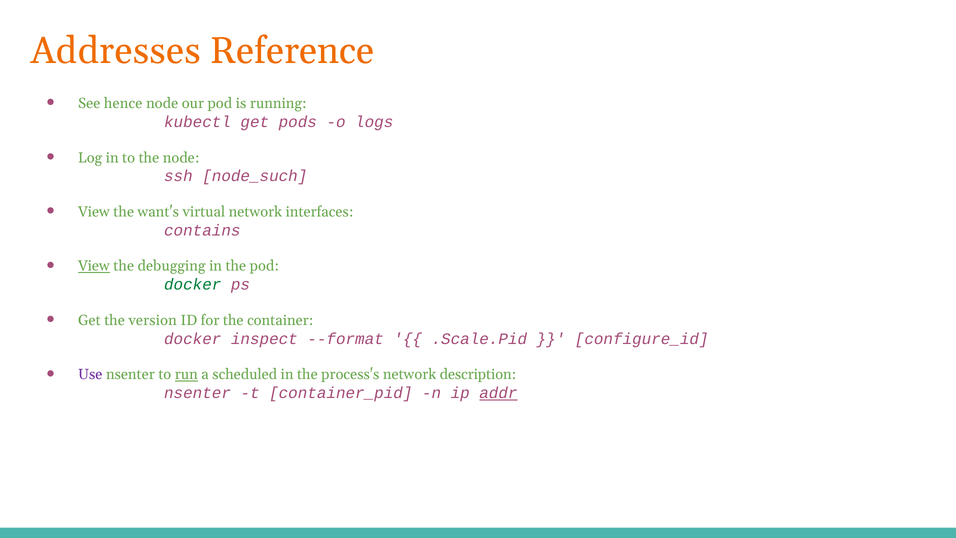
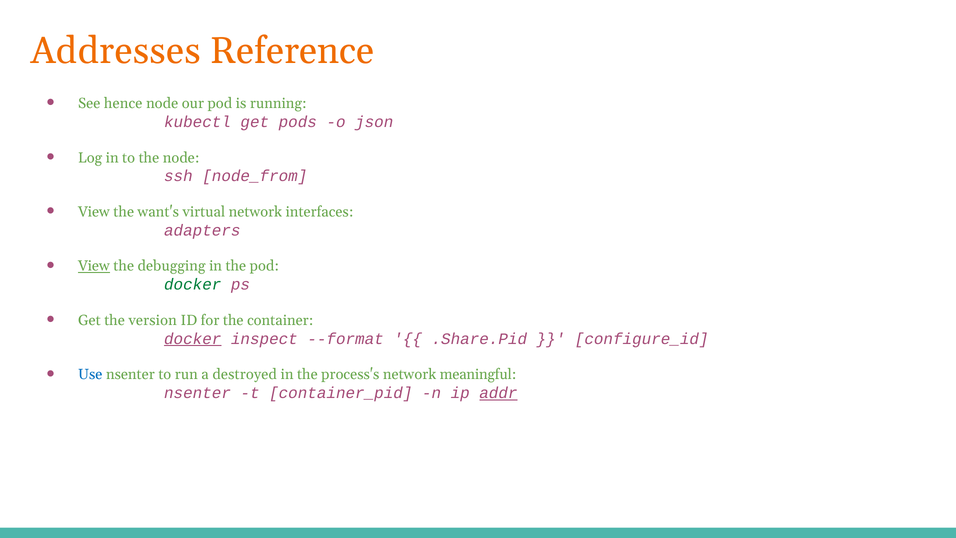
logs: logs -> json (374, 122)
node_such: node_such -> node_from (255, 176)
contains: contains -> adapters (202, 230)
docker underline: none -> present (193, 339)
.Scale.Pid: .Scale.Pid -> .Share.Pid (479, 339)
Use colour: purple -> blue (90, 374)
run underline: present -> none (186, 374)
scheduled: scheduled -> destroyed (245, 374)
description: description -> meaningful (478, 374)
